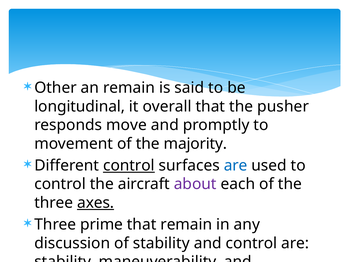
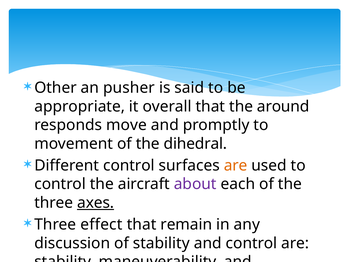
an remain: remain -> pusher (129, 88)
longitudinal: longitudinal -> appropriate (80, 106)
pusher: pusher -> around (283, 106)
majority: majority -> dihedral (195, 144)
control underline: present -> none (129, 165)
are colour: blue -> orange (236, 165)
prime: prime -> effect (101, 224)
